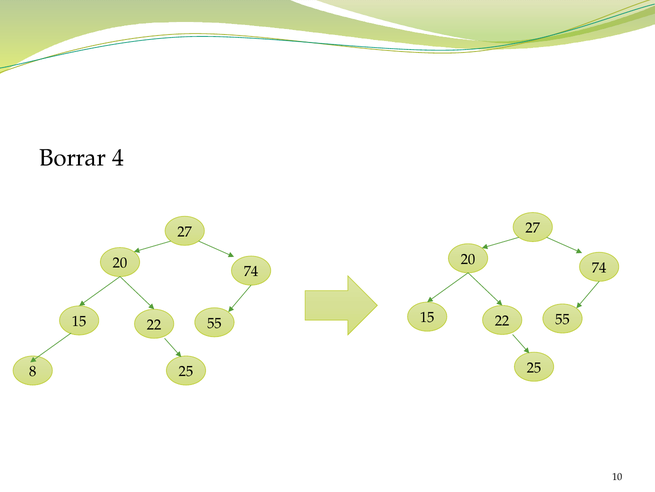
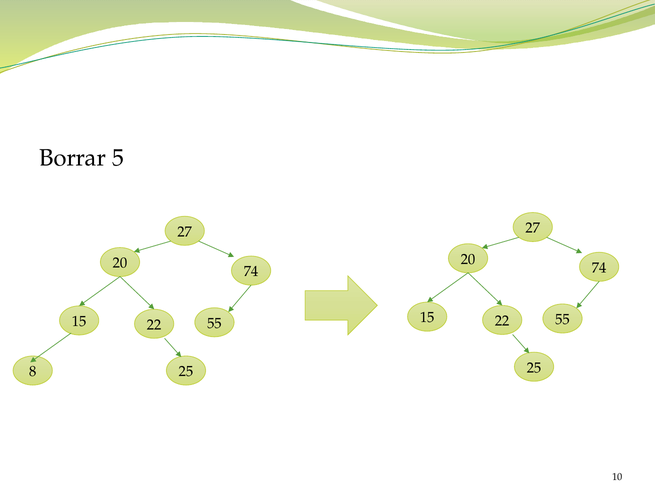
4: 4 -> 5 (118, 158)
